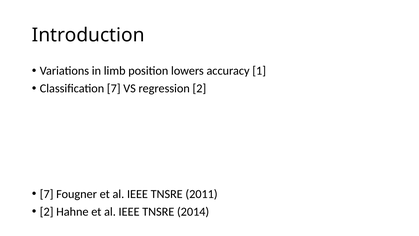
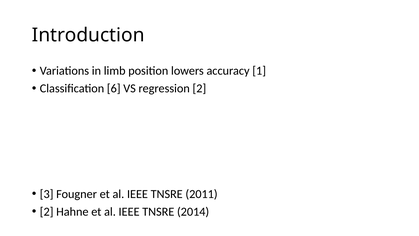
Classification 7: 7 -> 6 (114, 88)
7: 7 -> 3 (47, 194)
